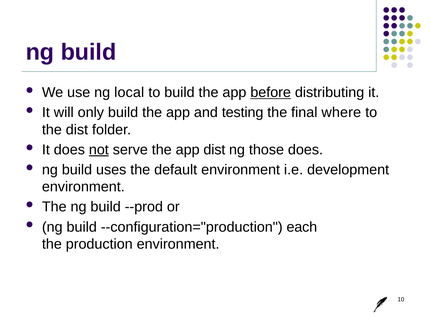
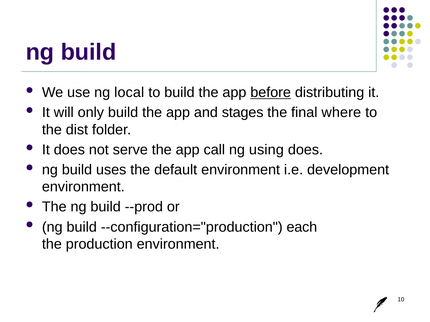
testing: testing -> stages (243, 113)
not underline: present -> none (99, 150)
app dist: dist -> call (214, 150)
those: those -> using (266, 150)
